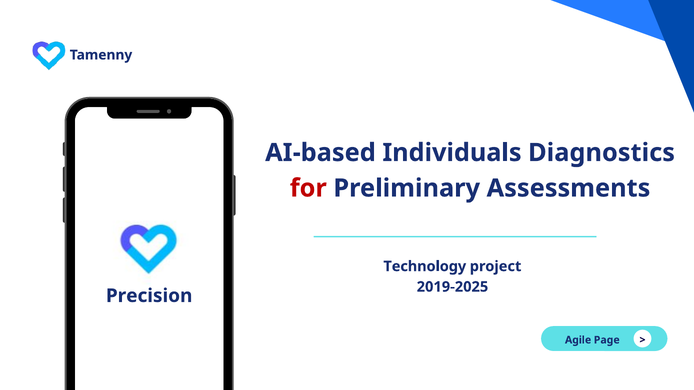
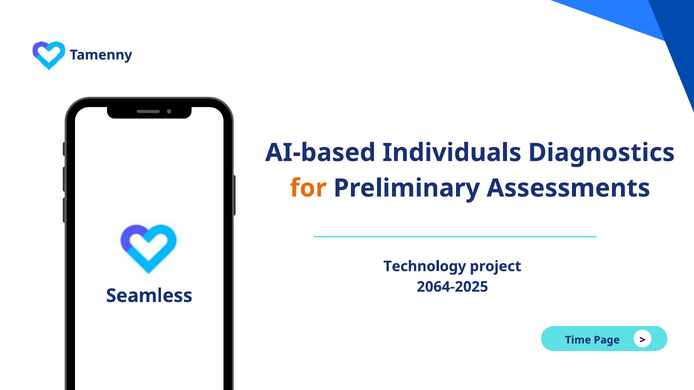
for colour: red -> orange (308, 188)
2019-2025: 2019-2025 -> 2064-2025 (452, 287)
Precision: Precision -> Seamless (149, 296)
Agile: Agile -> Time (578, 340)
